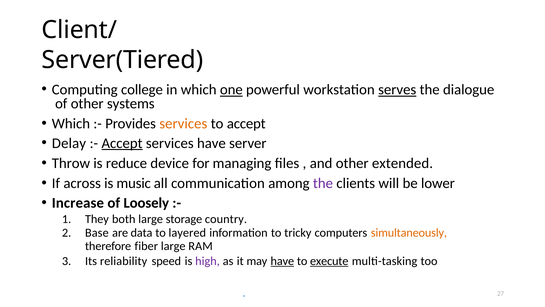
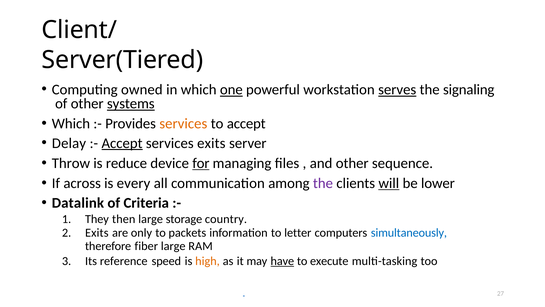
college: college -> owned (142, 90)
dialogue: dialogue -> signaling (469, 90)
systems underline: none -> present (131, 104)
services have: have -> exits (211, 143)
for underline: none -> present (201, 163)
extended: extended -> sequence (403, 163)
music: music -> every (134, 183)
will underline: none -> present (389, 183)
Increase: Increase -> Datalink (78, 203)
Loosely: Loosely -> Criteria (146, 203)
both: both -> then (124, 219)
Base: Base -> Exits (97, 232)
data: data -> only (141, 232)
layered: layered -> packets (187, 232)
tricky: tricky -> letter (298, 232)
simultaneously colour: orange -> blue (409, 232)
reliability: reliability -> reference (124, 261)
high colour: purple -> orange (208, 261)
execute underline: present -> none (329, 261)
